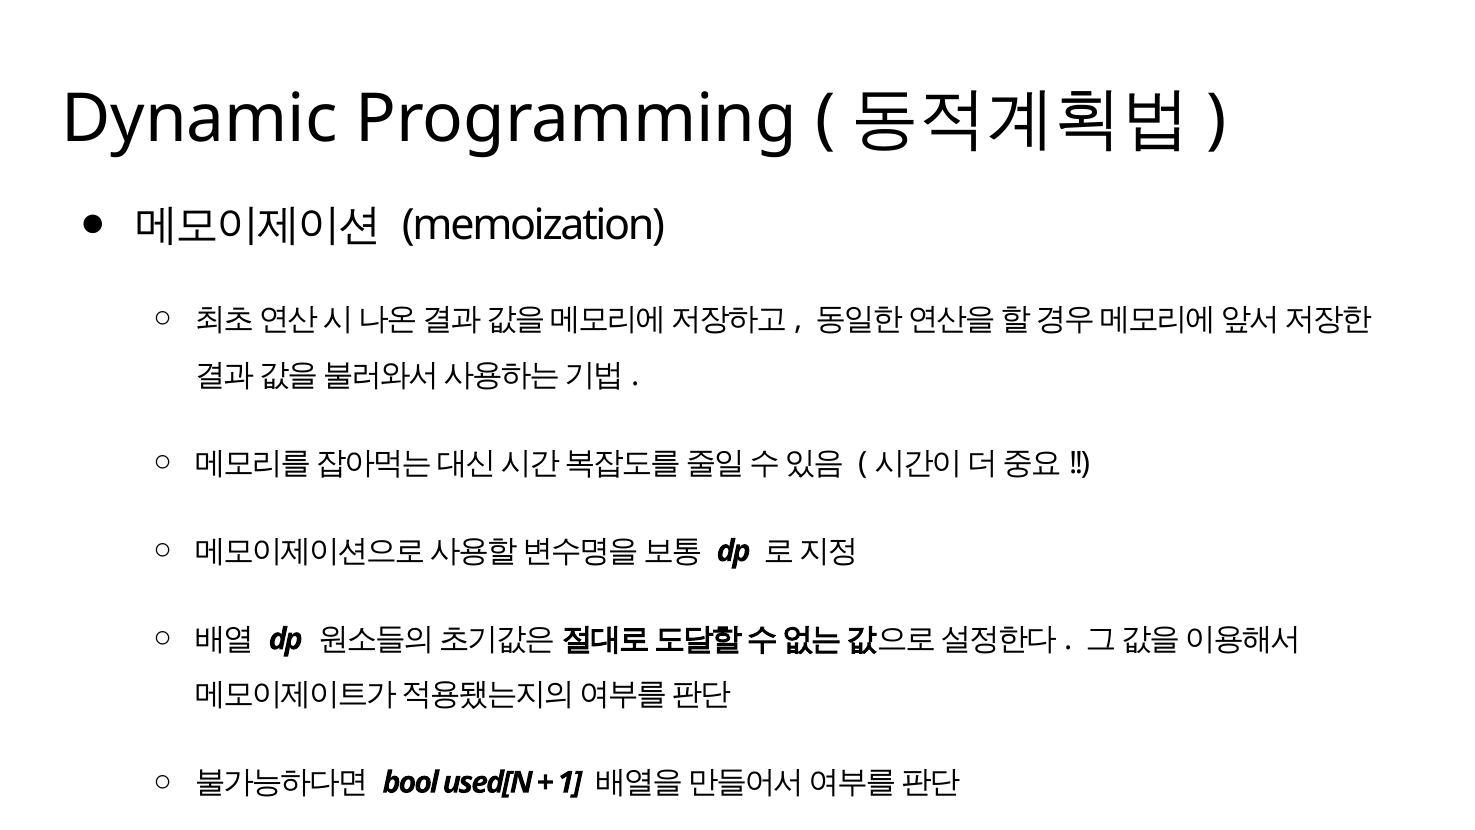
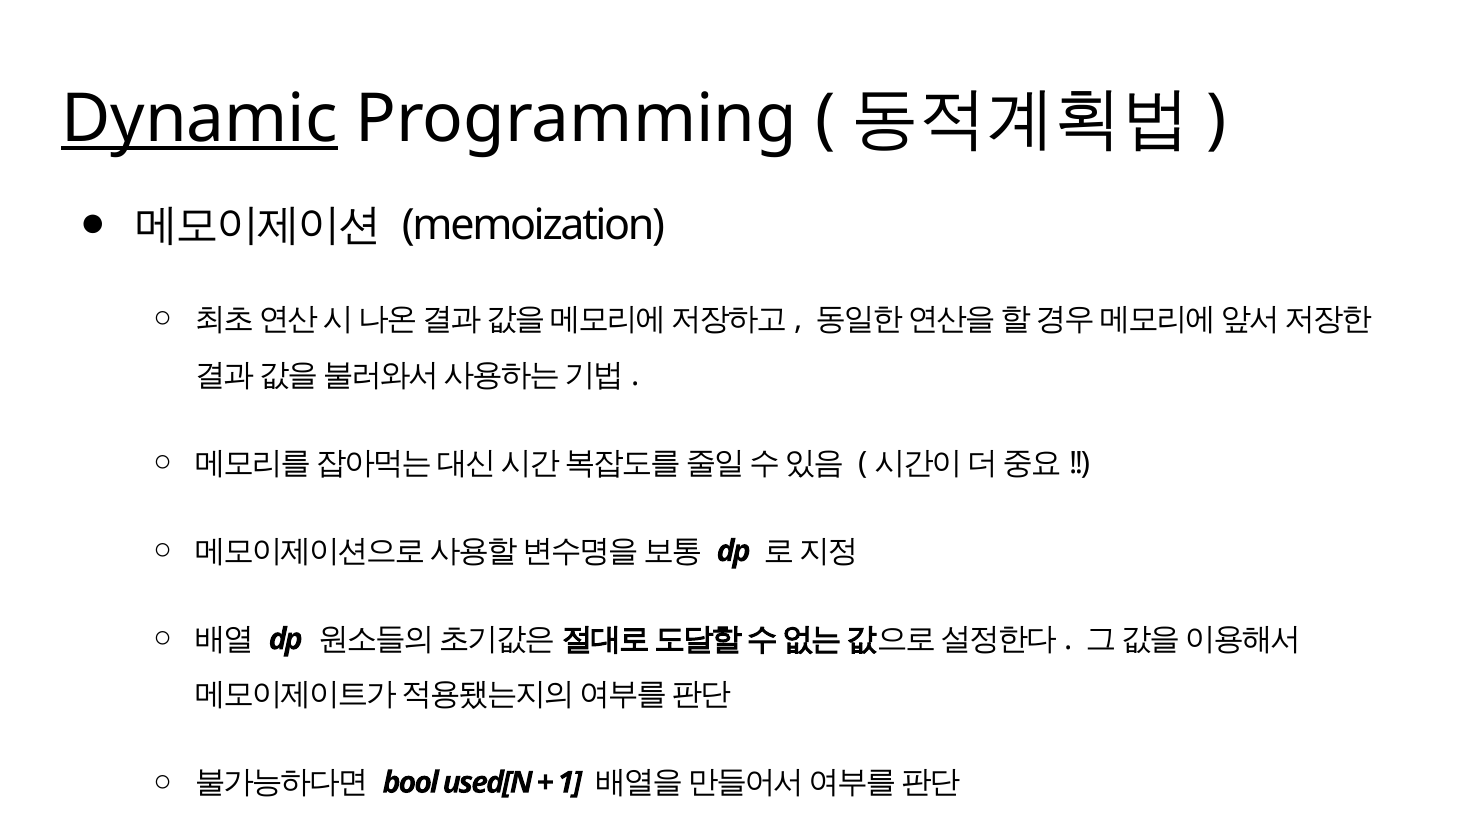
Dynamic underline: none -> present (200, 119)
